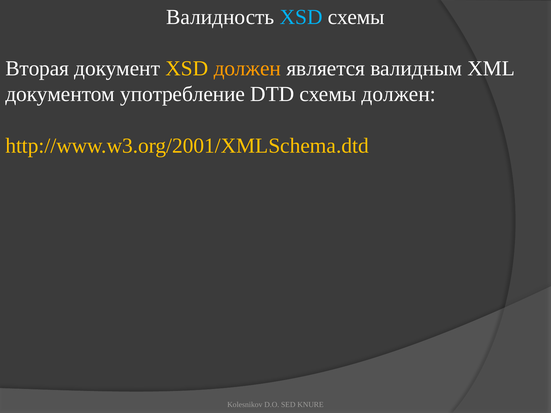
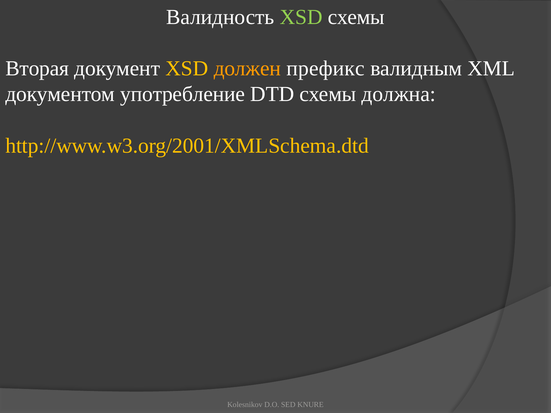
XSD colour: light blue -> light green (301, 17)
является: является -> префикс (326, 69)
схемы должен: должен -> должна (399, 94)
